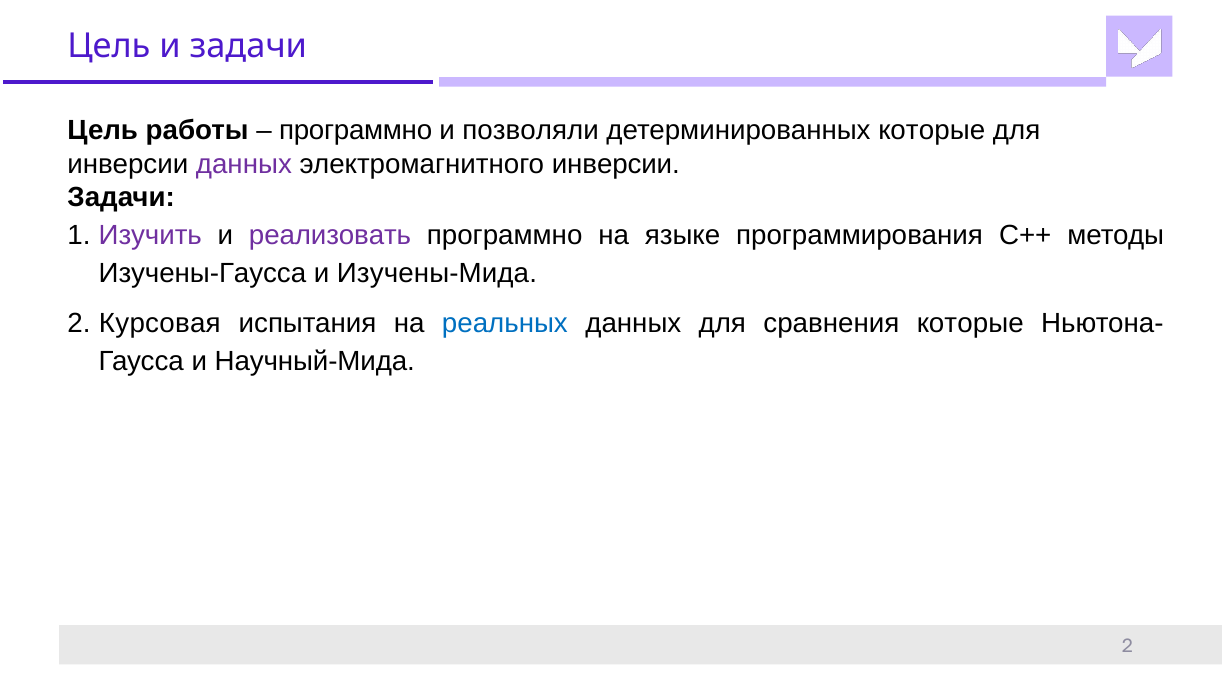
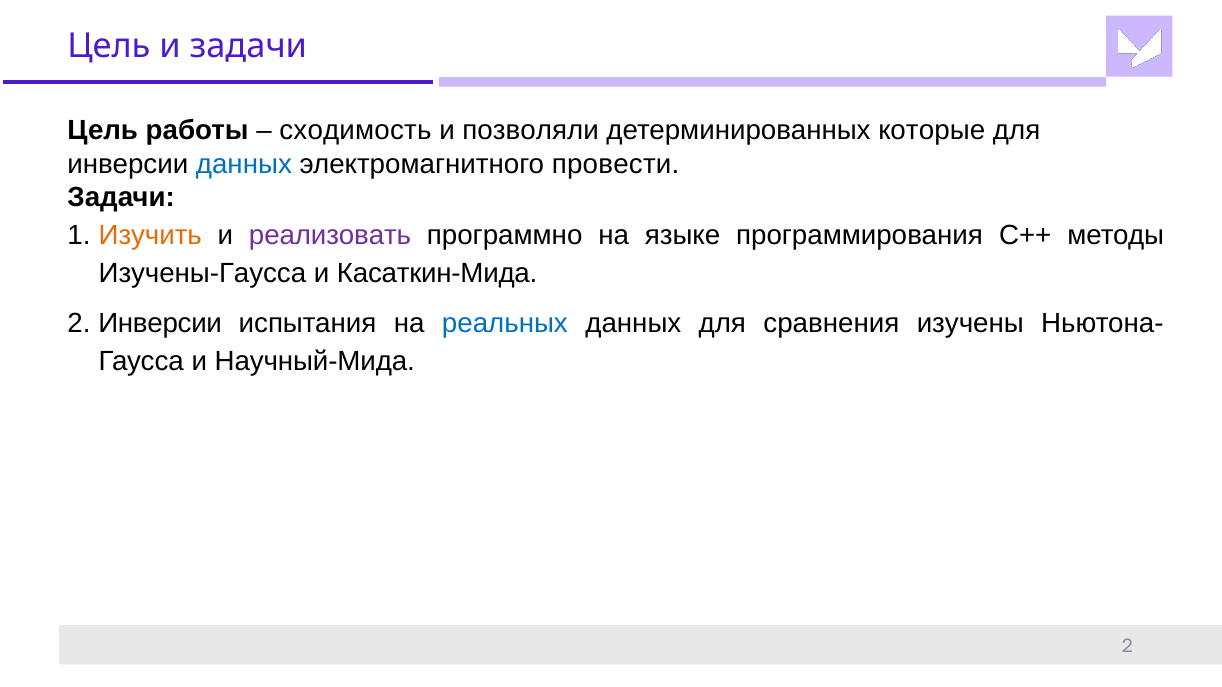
программно: программно -> сходимость (355, 131)
данных colour: purple -> blue (244, 164)
электромагнитного инверсии: инверсии -> провести (616, 164)
Изучить colour: purple -> orange (150, 235)
Изучены-Мида: Изучены-Мида -> Касаткин-Мида (437, 274)
2 Курсовая: Курсовая -> Инверсии (160, 323)
сравнения которые: которые -> изучены (970, 323)
